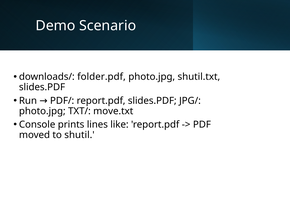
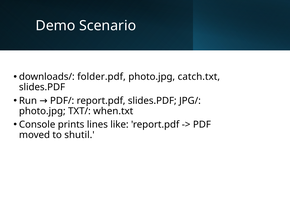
shutil.txt: shutil.txt -> catch.txt (199, 77)
move.txt: move.txt -> when.txt (113, 111)
